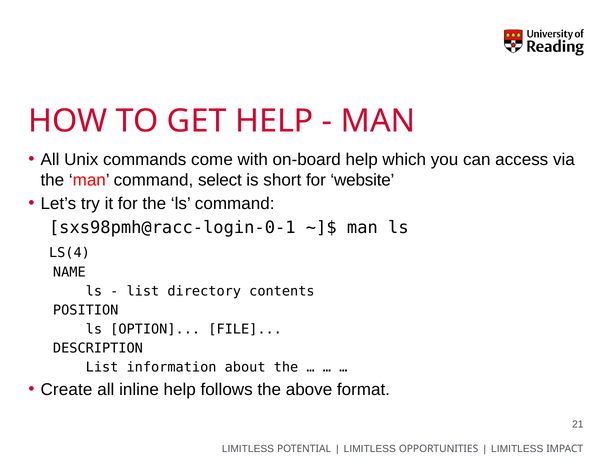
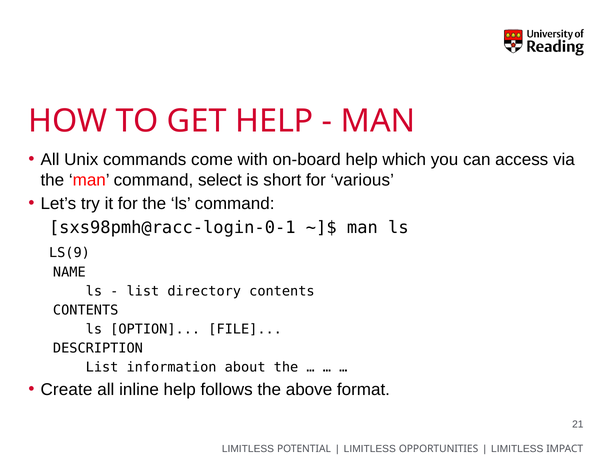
website: website -> various (362, 180)
LS(4: LS(4 -> LS(9 (69, 253)
POSITION: POSITION -> CONTENTS (86, 311)
